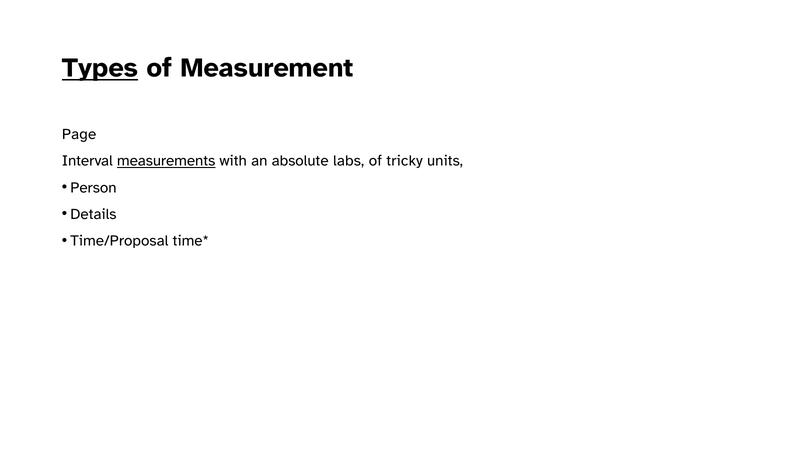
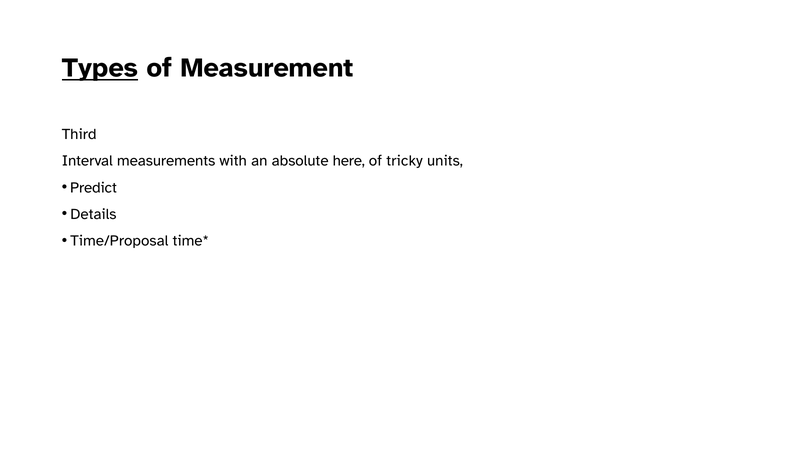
Page: Page -> Third (79, 134)
measurements underline: present -> none (166, 161)
labs: labs -> here (349, 161)
Person: Person -> Predict (94, 188)
